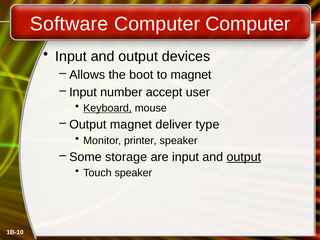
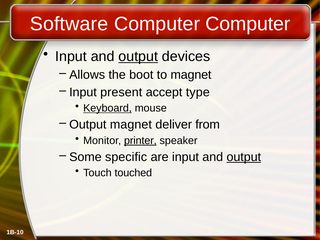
output underline: none -> present (138, 56)
number: number -> present (121, 92)
user: user -> type (198, 92)
type: type -> from (208, 125)
printer underline: none -> present (140, 141)
storage: storage -> specific (126, 157)
Touch speaker: speaker -> touched (133, 173)
